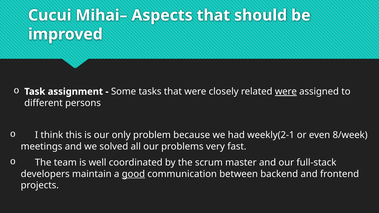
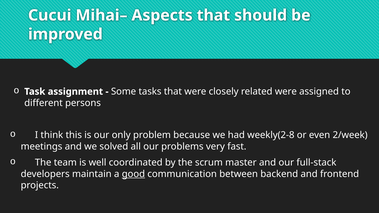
were underline: present -> none (286, 92)
weekly(2-1: weekly(2-1 -> weekly(2-8 (271, 135)
8/week: 8/week -> 2/week (350, 135)
